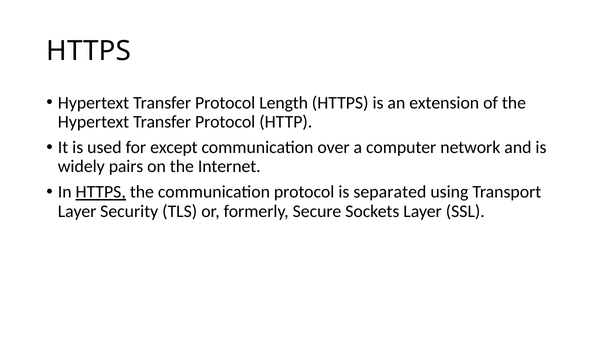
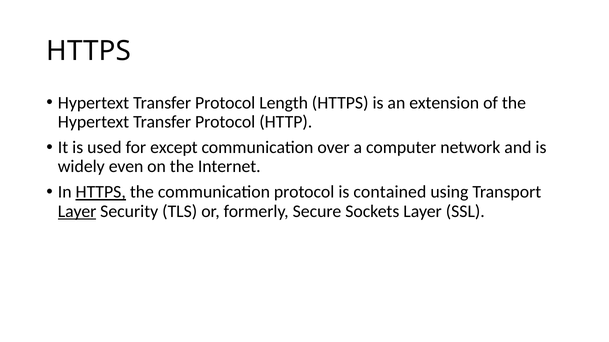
pairs: pairs -> even (126, 167)
separated: separated -> contained (390, 192)
Layer underline: none -> present (77, 212)
